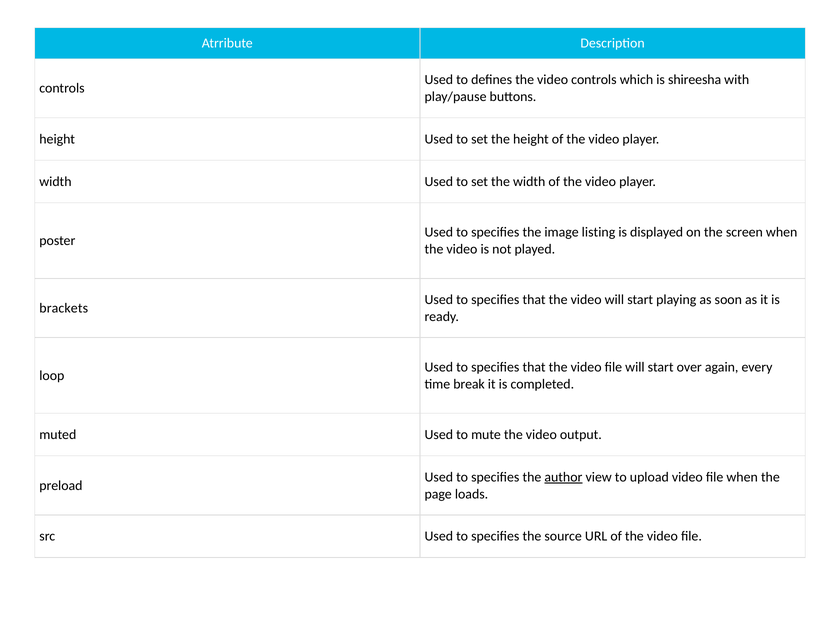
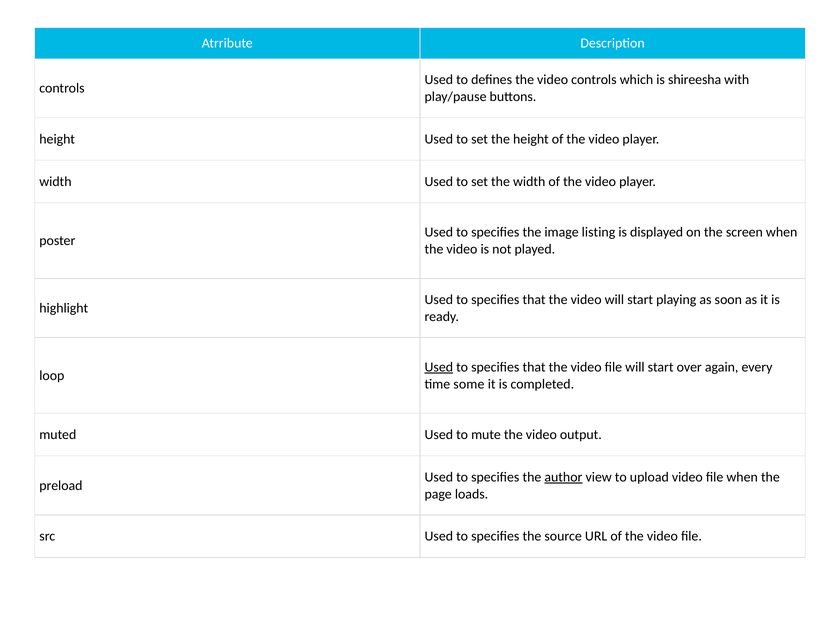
brackets: brackets -> highlight (64, 309)
Used underline: none -> present (439, 368)
break: break -> some (469, 385)
